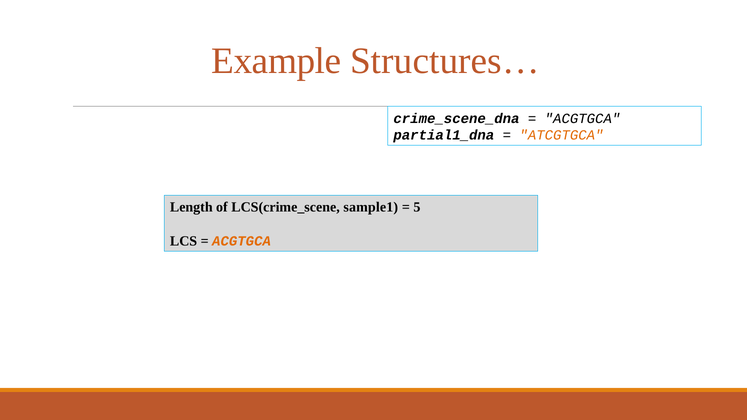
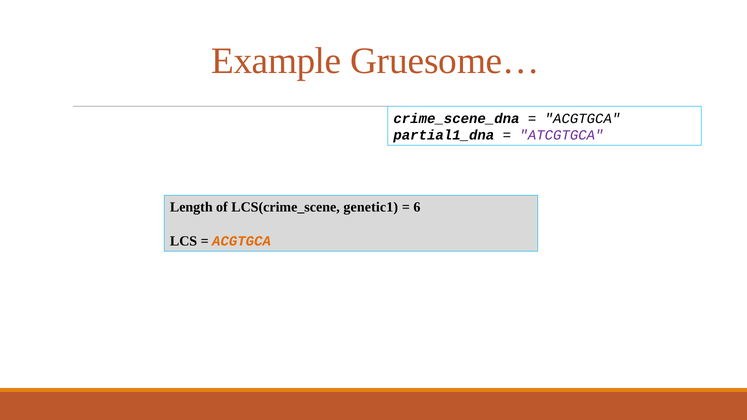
Structures…: Structures… -> Gruesome… (445, 61)
ATCGTGCA colour: orange -> purple (562, 135)
sample1: sample1 -> genetic1 (371, 207)
5: 5 -> 6 (417, 207)
